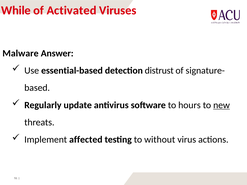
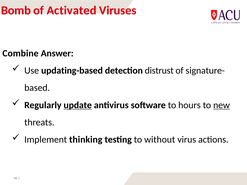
While: While -> Bomb (16, 10)
Malware: Malware -> Combine (20, 53)
essential-based: essential-based -> updating-based (72, 71)
update underline: none -> present (78, 105)
affected: affected -> thinking (86, 140)
